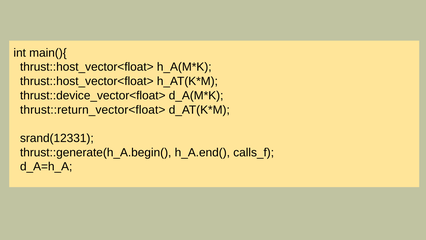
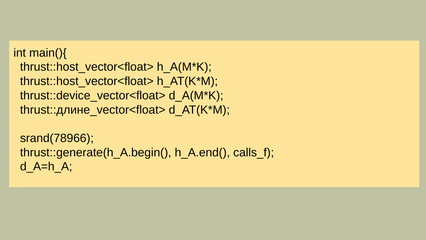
thrust::return_vector<float>: thrust::return_vector<float> -> thrust::длине_vector<float> (93, 110)
srand(12331: srand(12331 -> srand(78966 (57, 138)
